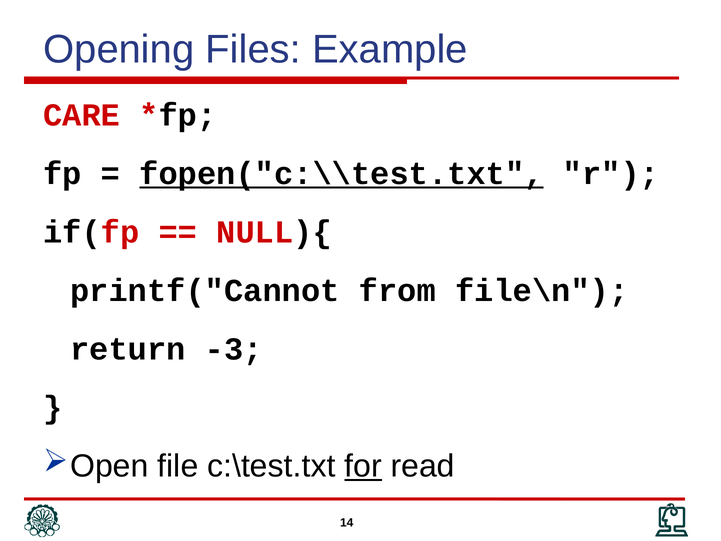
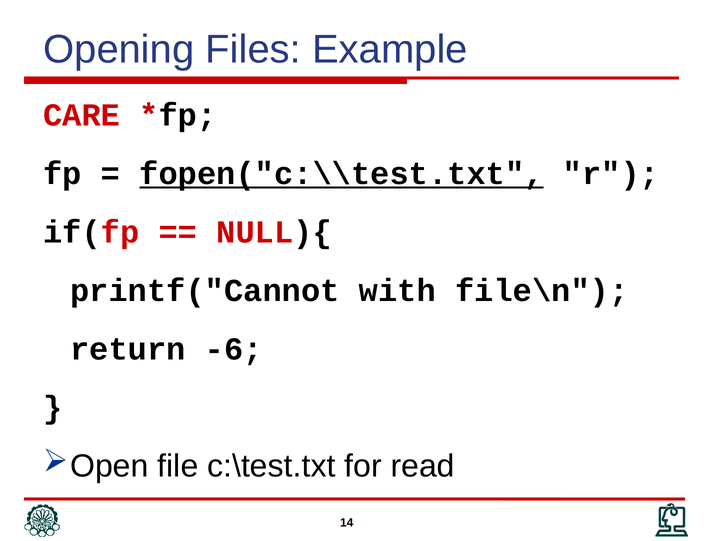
from: from -> with (397, 291)
-3: -3 -> -6 (234, 349)
for underline: present -> none (363, 466)
